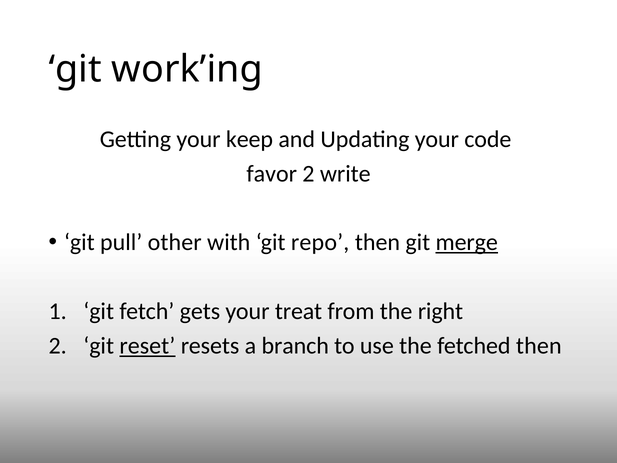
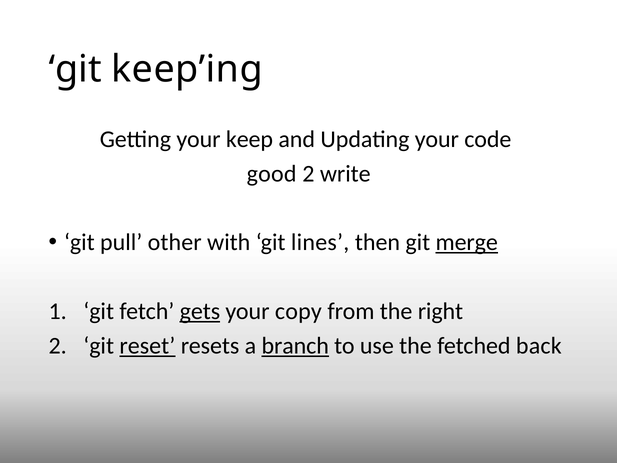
work’ing: work’ing -> keep’ing (187, 69)
favor: favor -> good (272, 173)
repo: repo -> lines (320, 242)
gets underline: none -> present (200, 311)
treat: treat -> copy (298, 311)
branch underline: none -> present (295, 346)
fetched then: then -> back (539, 346)
